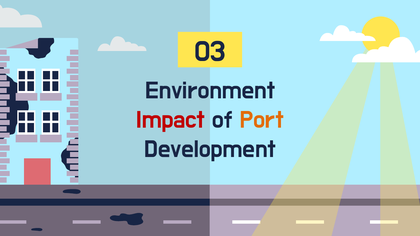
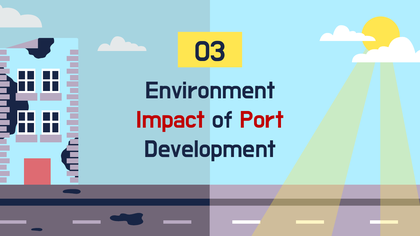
Port colour: orange -> red (262, 120)
